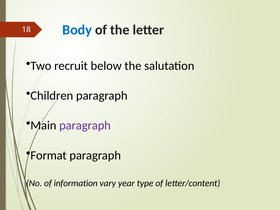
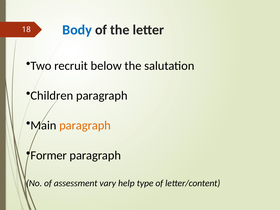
paragraph colour: purple -> orange (85, 125)
Format: Format -> Former (49, 155)
information: information -> assessment (76, 183)
year: year -> help (126, 183)
